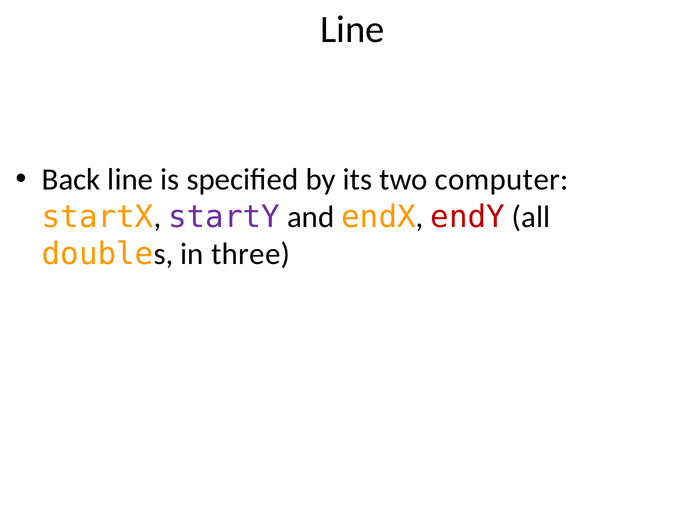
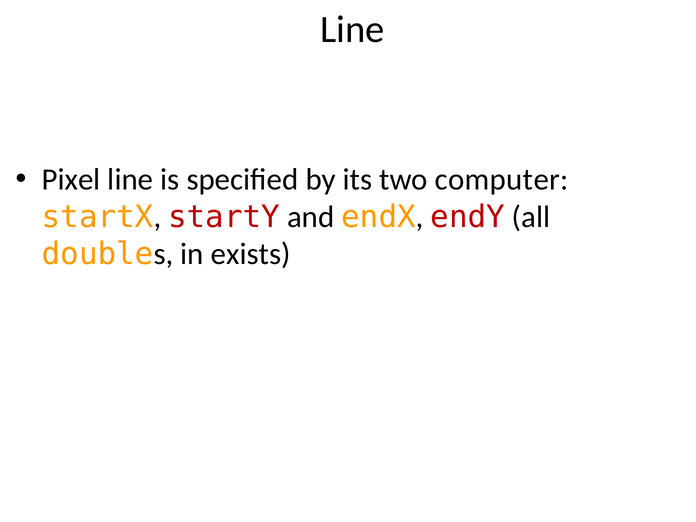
Back: Back -> Pixel (71, 180)
startY colour: purple -> red (224, 217)
three: three -> exists (251, 254)
